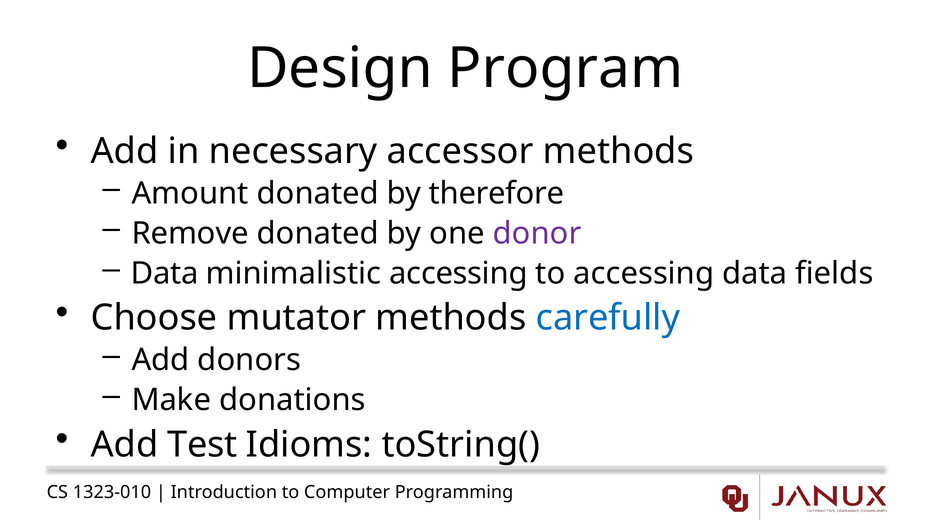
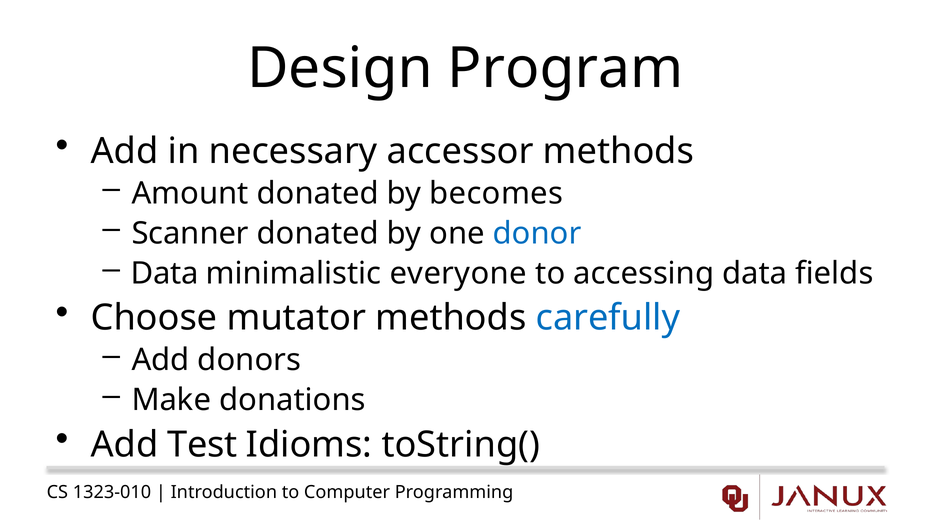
therefore: therefore -> becomes (496, 193)
Remove: Remove -> Scanner (190, 233)
donor colour: purple -> blue (537, 233)
minimalistic accessing: accessing -> everyone (458, 273)
